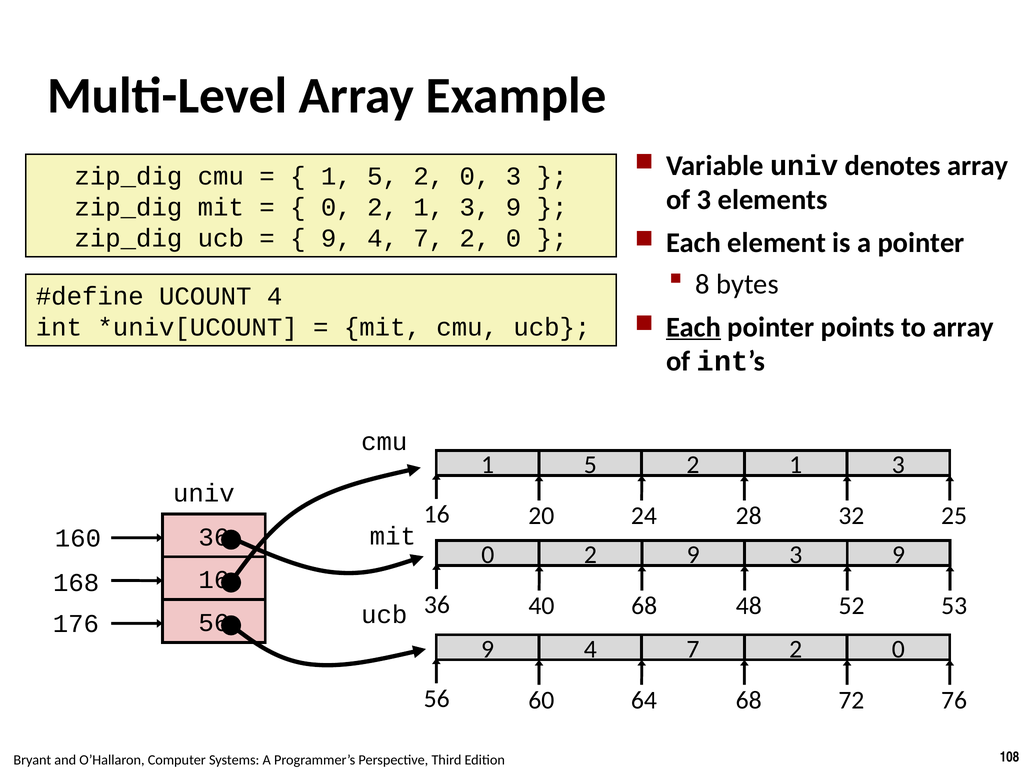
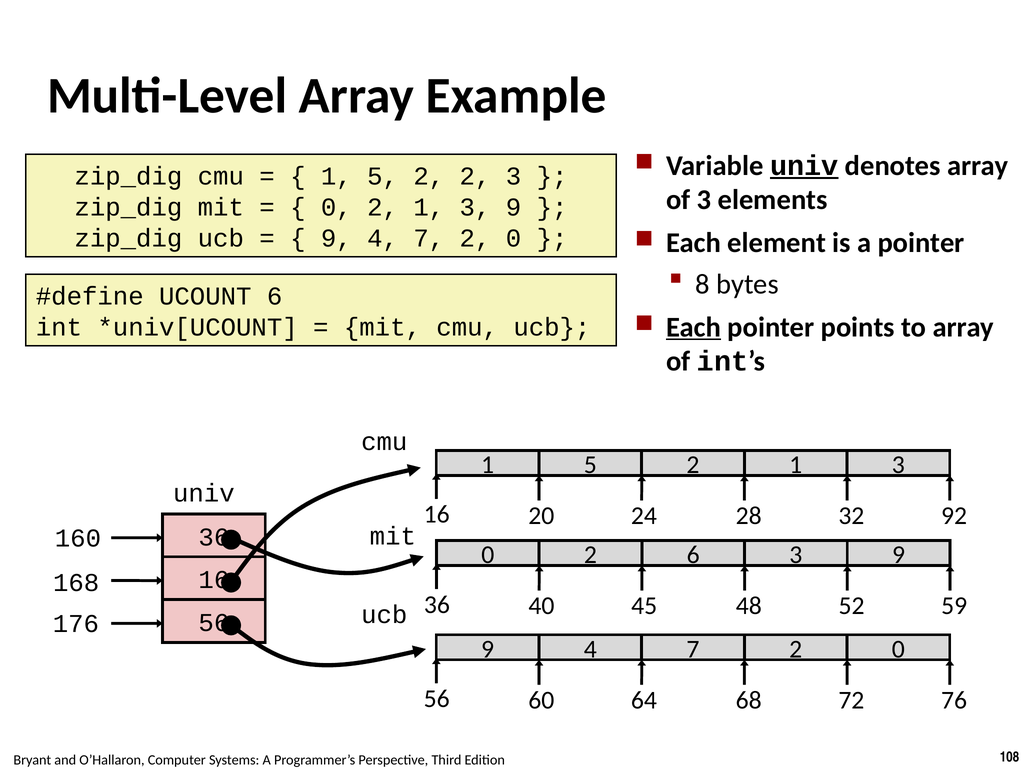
univ underline: none -> present (804, 166)
5 2 0: 0 -> 2 (475, 176)
UCOUNT 4: 4 -> 6 (275, 296)
25: 25 -> 92 (954, 515)
2 9: 9 -> 6 (693, 554)
40 68: 68 -> 45 (644, 605)
53: 53 -> 59 (954, 605)
